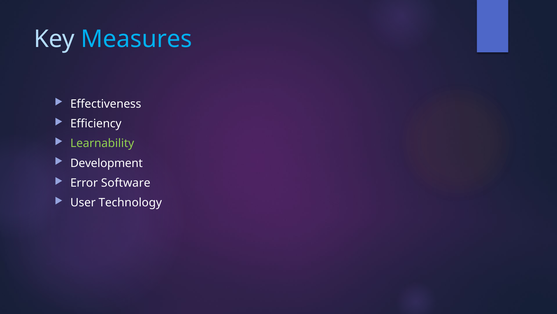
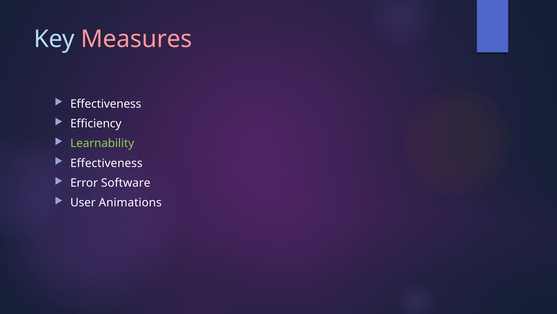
Measures colour: light blue -> pink (136, 39)
Development: Development -> Effectiveness (106, 163)
Technology: Technology -> Animations (130, 202)
